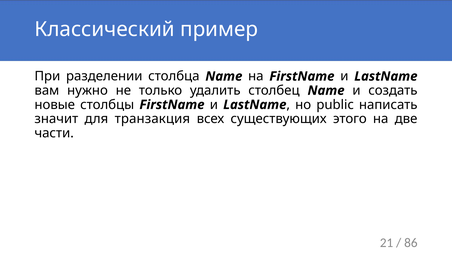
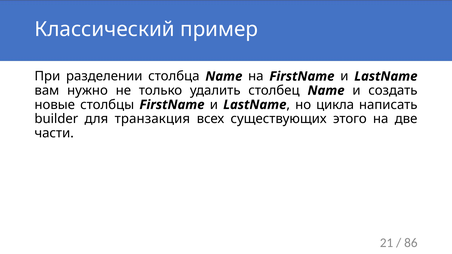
public: public -> цикла (335, 105)
значит: значит -> builder (56, 119)
